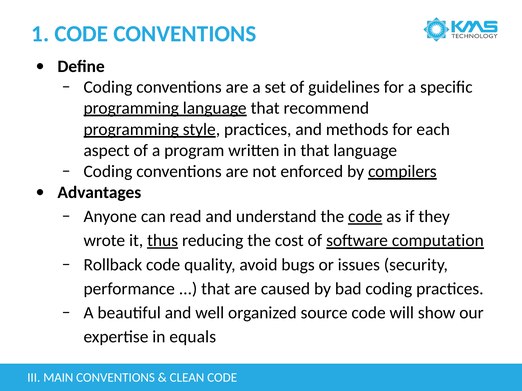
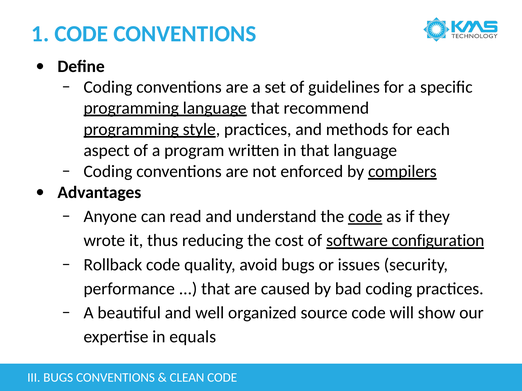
thus underline: present -> none (163, 241)
computation: computation -> configuration (438, 241)
III MAIN: MAIN -> BUGS (58, 378)
